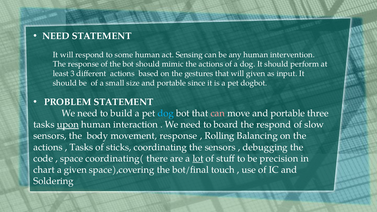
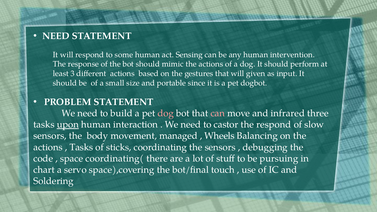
dog colour: light blue -> pink (166, 113)
move and portable: portable -> infrared (288, 113)
board: board -> castor (226, 125)
movement response: response -> managed (178, 136)
Rolling: Rolling -> Wheels (220, 136)
lot underline: present -> none (198, 159)
precision: precision -> pursuing (279, 159)
a given: given -> servo (75, 170)
